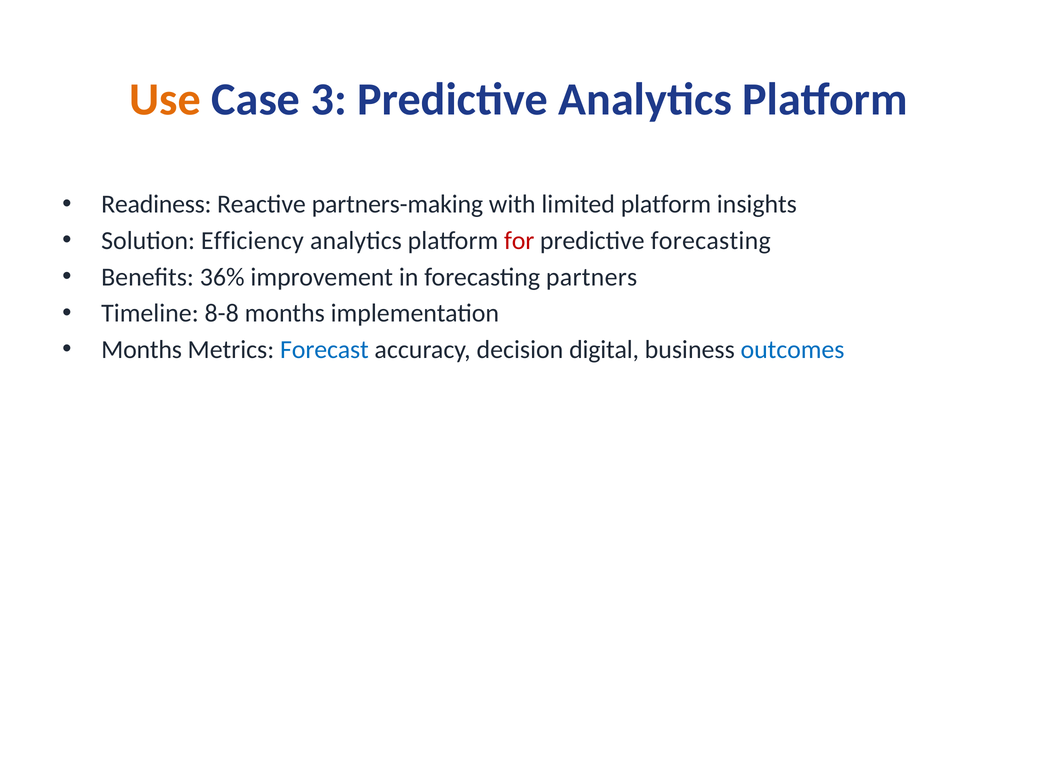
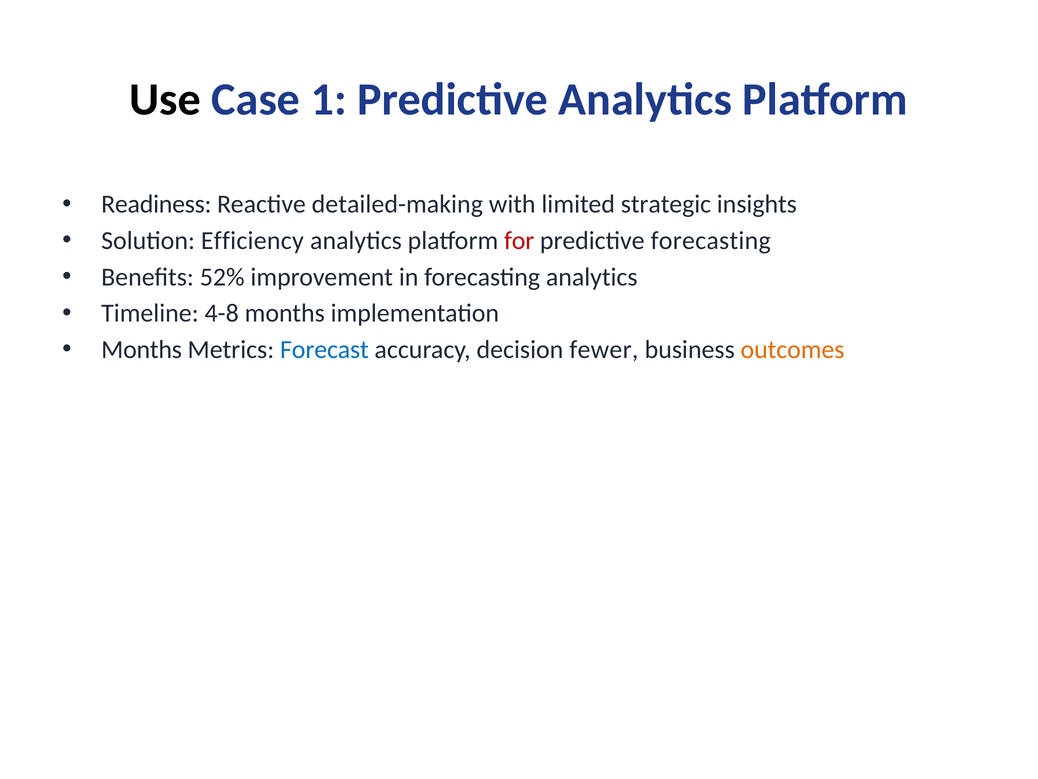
Use colour: orange -> black (165, 99)
3: 3 -> 1 (329, 99)
partners-making: partners-making -> detailed-making (397, 204)
limited platform: platform -> strategic (666, 204)
36%: 36% -> 52% (222, 277)
forecasting partners: partners -> analytics (592, 277)
8-8: 8-8 -> 4-8 (222, 313)
digital: digital -> fewer (604, 350)
outcomes colour: blue -> orange (792, 350)
